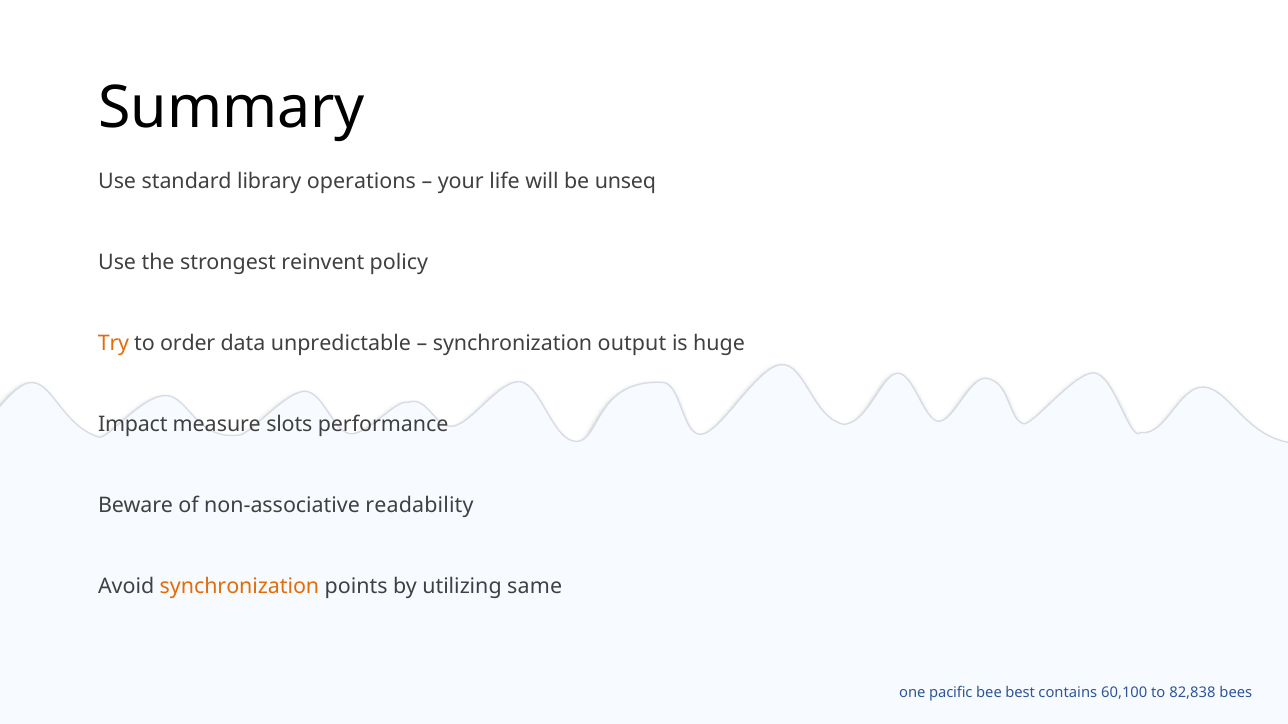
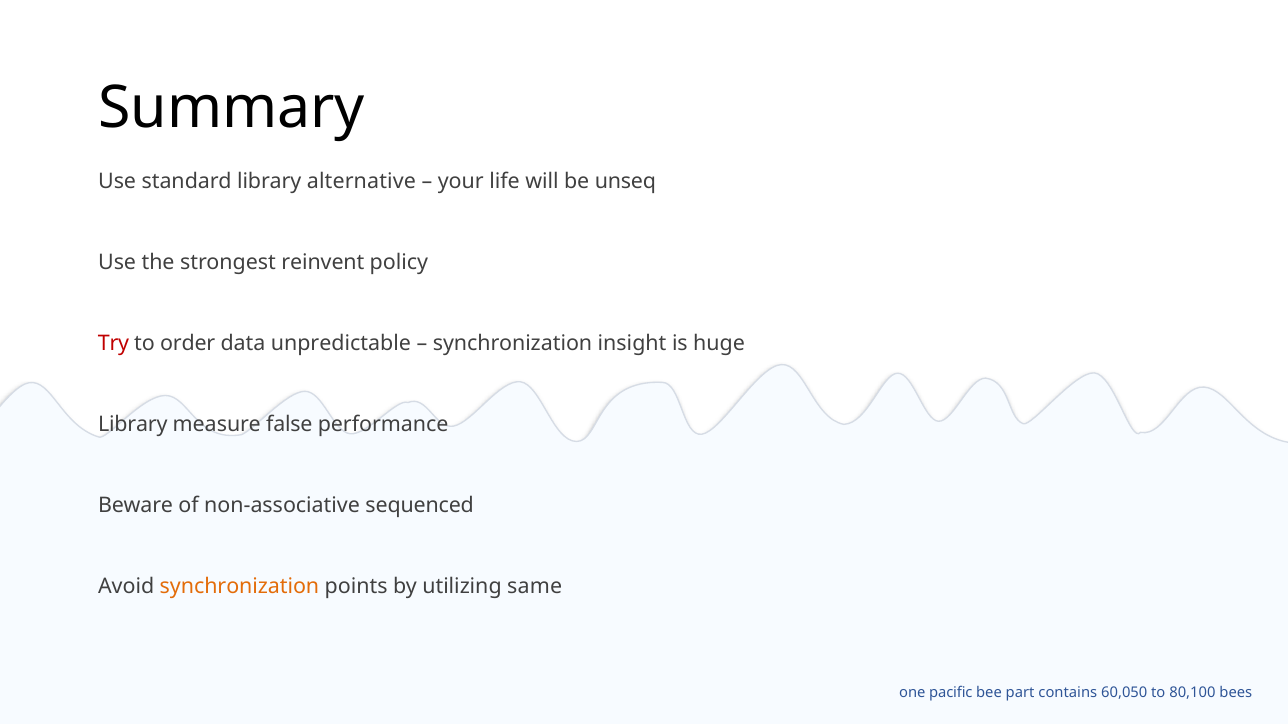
operations: operations -> alternative (361, 182)
Try colour: orange -> red (114, 344)
output: output -> insight (632, 344)
Impact: Impact -> Library (133, 425)
slots: slots -> false (289, 425)
readability: readability -> sequenced (420, 505)
best: best -> part (1020, 693)
60,100: 60,100 -> 60,050 (1124, 693)
82,838: 82,838 -> 80,100 (1192, 693)
